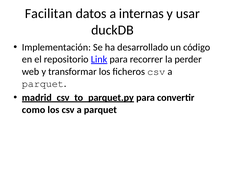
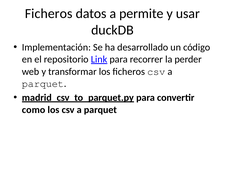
Facilitan: Facilitan -> Ficheros (49, 14)
internas: internas -> permite (141, 14)
